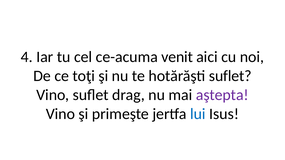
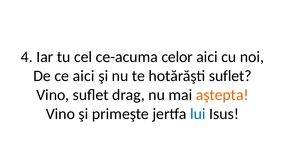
venit: venit -> celor (177, 57)
ce toţi: toţi -> aici (84, 76)
aştepta colour: purple -> orange (222, 95)
